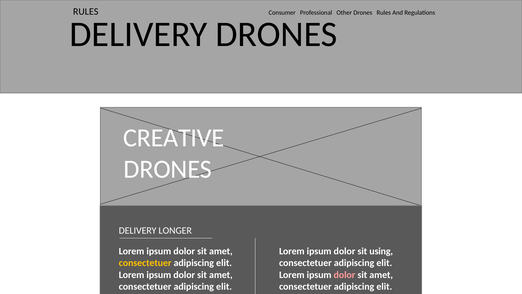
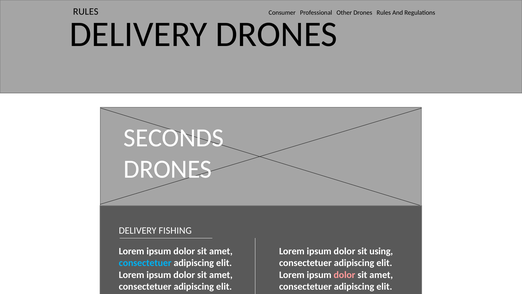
CREATIVE: CREATIVE -> SECONDS (174, 138)
LONGER: LONGER -> FISHING (175, 230)
consectetuer colour: yellow -> light blue (145, 263)
